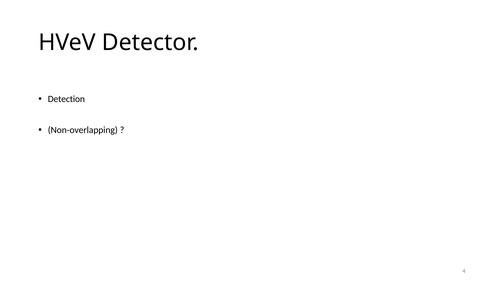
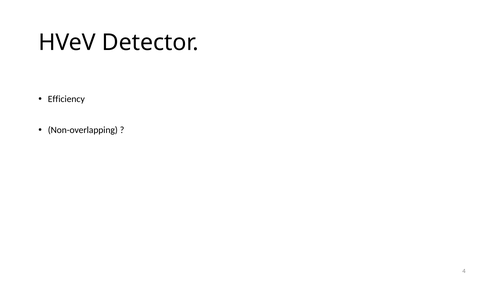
Detection: Detection -> Efficiency (66, 99)
